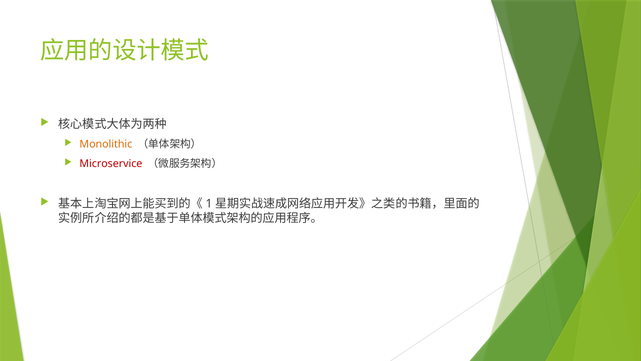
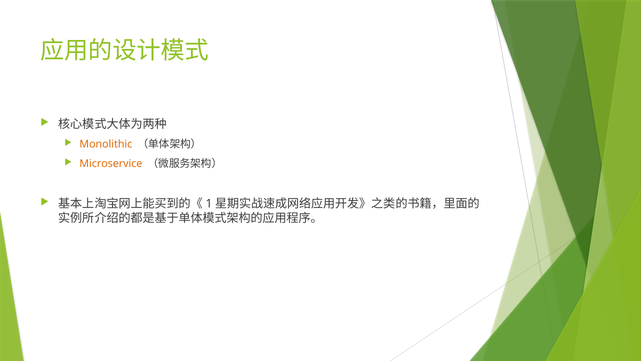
Microservice colour: red -> orange (111, 164)
